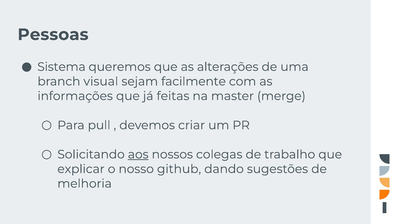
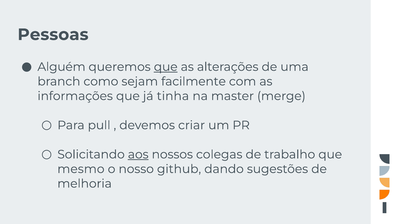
Sistema: Sistema -> Alguém (61, 67)
que underline: none -> present (166, 67)
visual: visual -> como (101, 81)
feitas: feitas -> tinha (173, 96)
explicar: explicar -> mesmo (81, 169)
